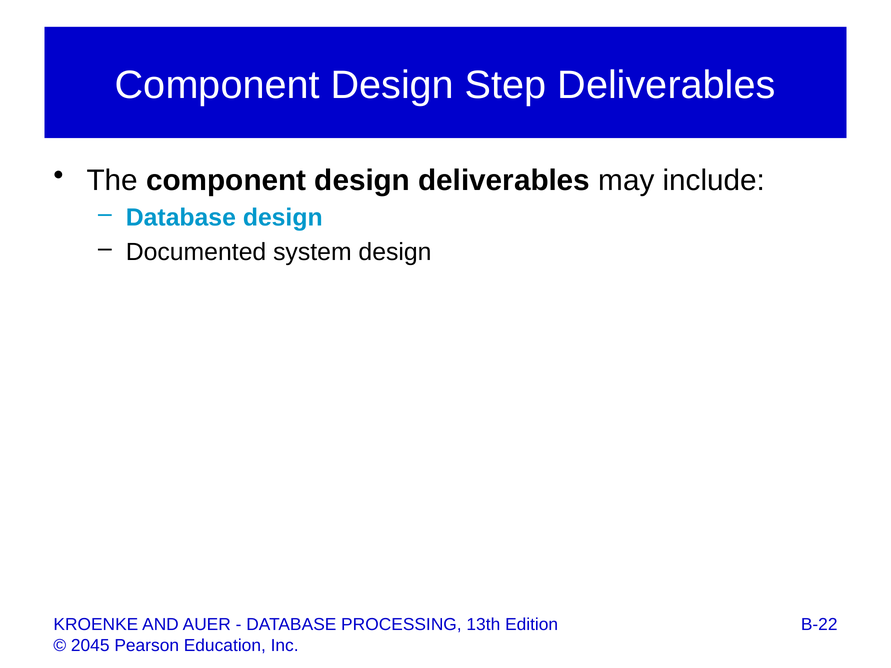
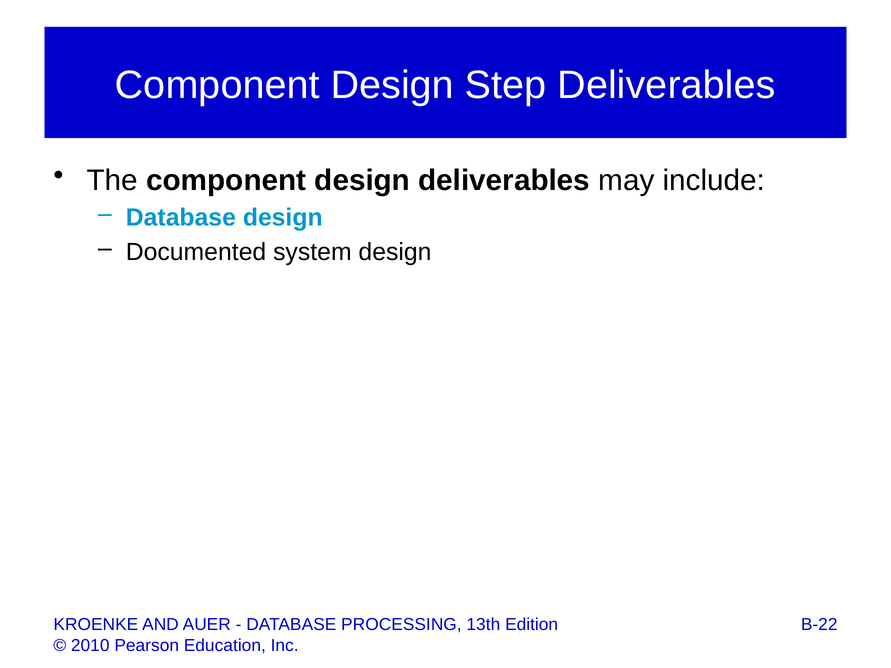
2045: 2045 -> 2010 (90, 646)
